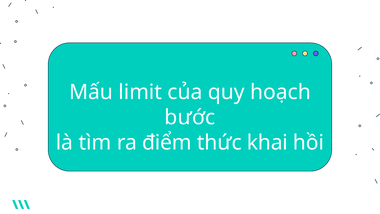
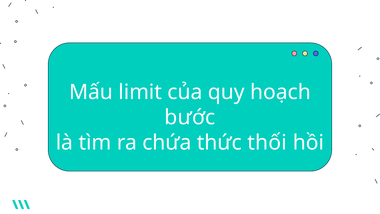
điểm: điểm -> chứa (167, 143)
khai: khai -> thối (267, 143)
